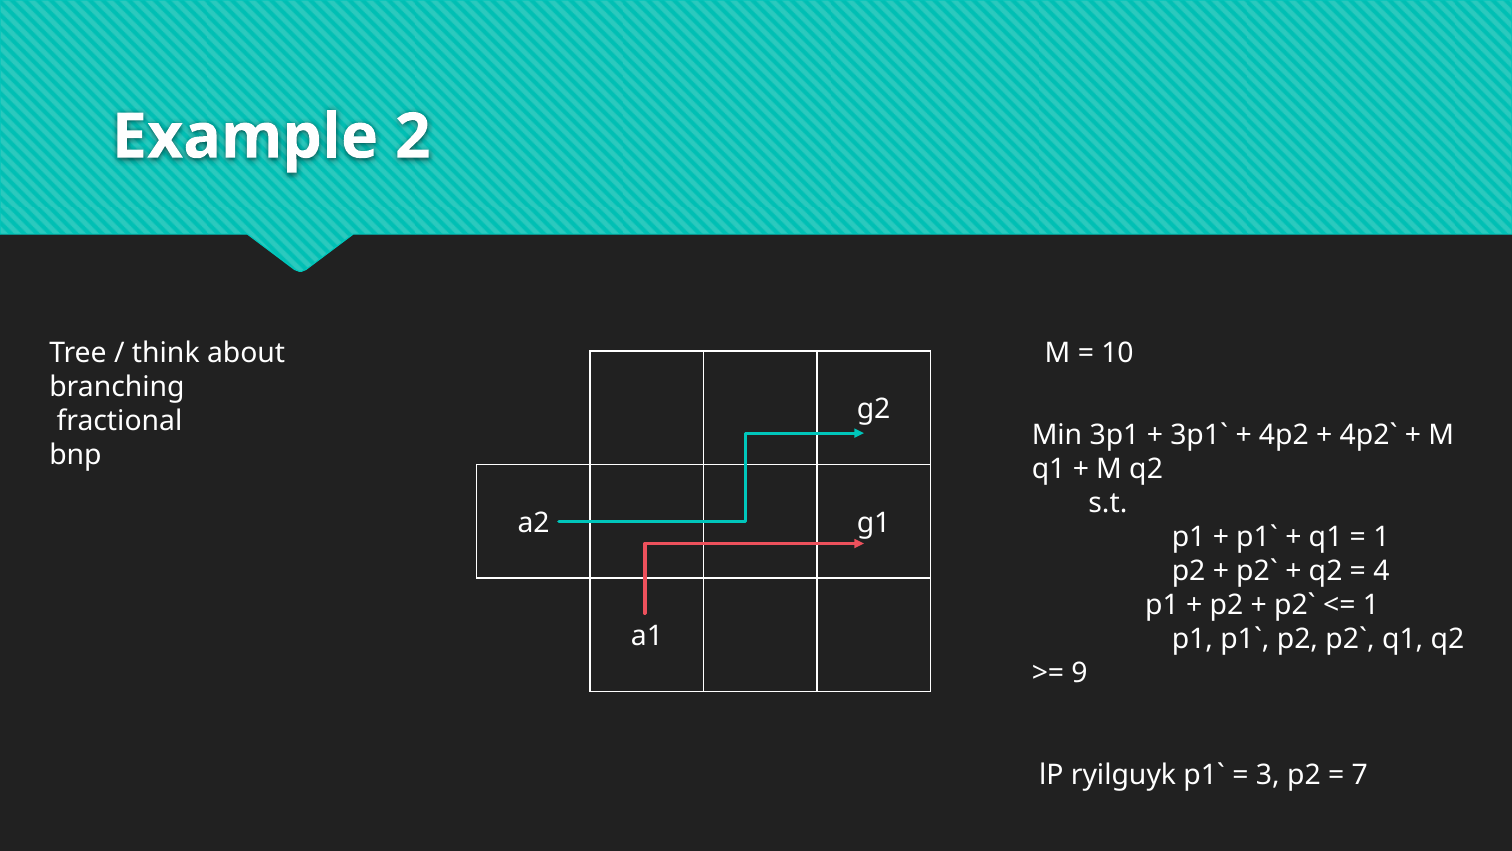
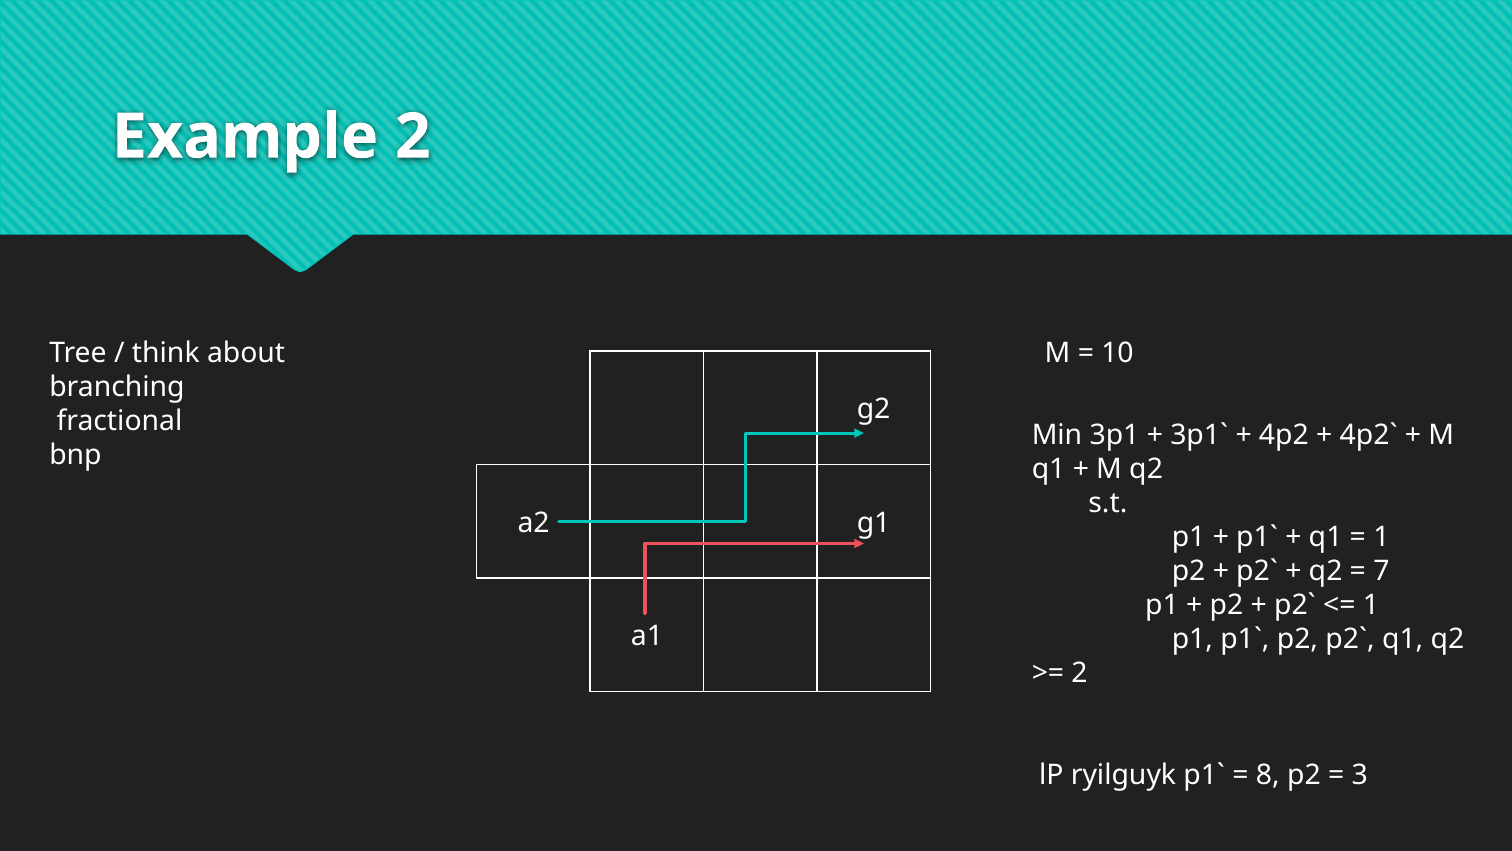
4: 4 -> 7 (1381, 571)
9: 9 -> 2 (1080, 673)
3: 3 -> 8 (1268, 775)
7: 7 -> 3 (1360, 775)
